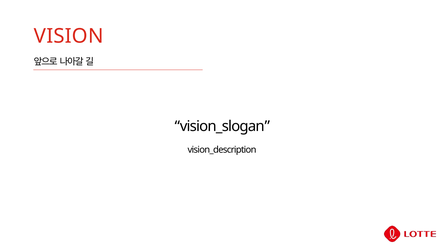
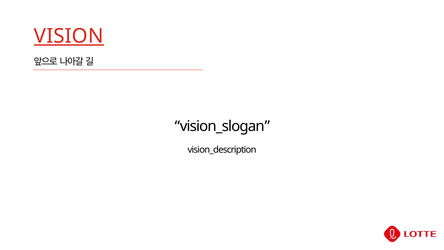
VISION underline: none -> present (69, 36)
